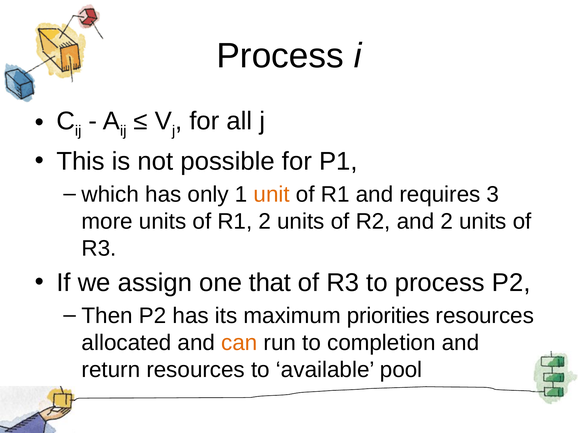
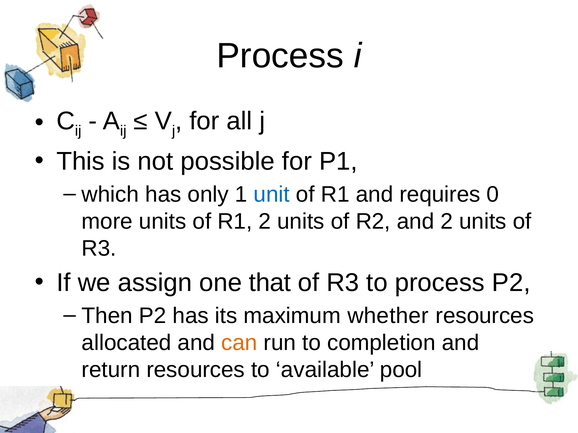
unit colour: orange -> blue (272, 195)
3: 3 -> 0 (493, 195)
priorities: priorities -> whether (388, 316)
